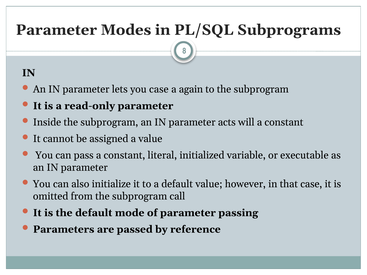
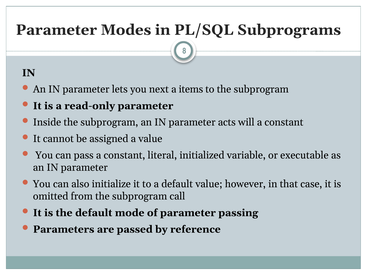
you case: case -> next (159, 89)
again: again -> items (191, 89)
